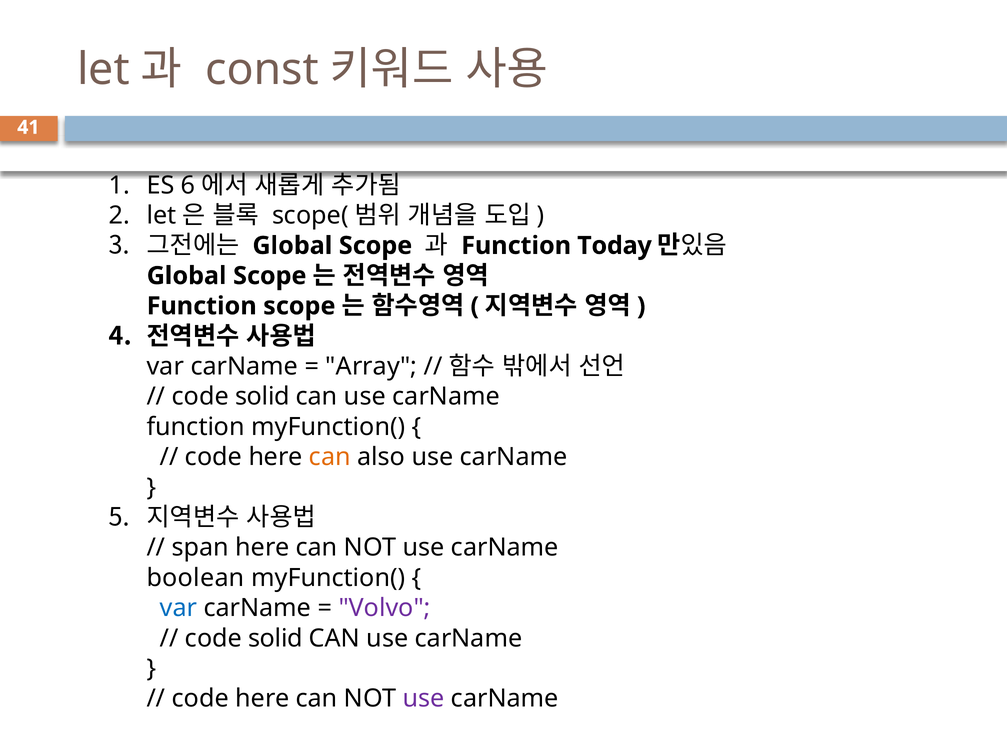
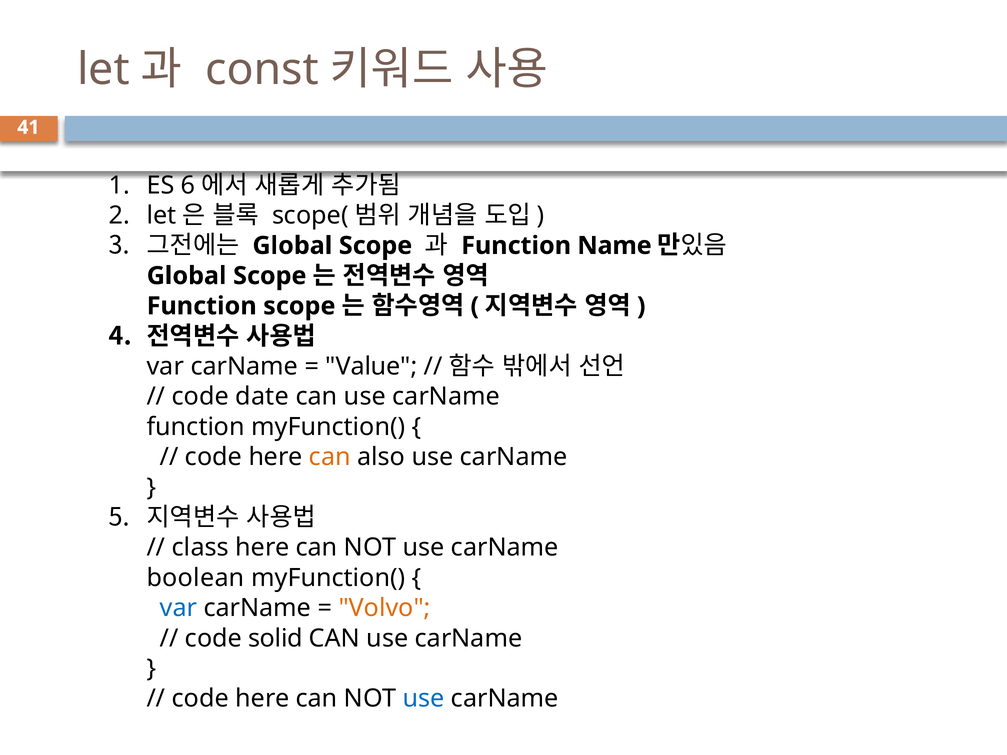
Today: Today -> Name (614, 246)
Array: Array -> Value (371, 367)
solid: solid -> date (262, 397)
span: span -> class (200, 548)
Volvo colour: purple -> orange (385, 608)
use colour: purple -> blue (423, 699)
